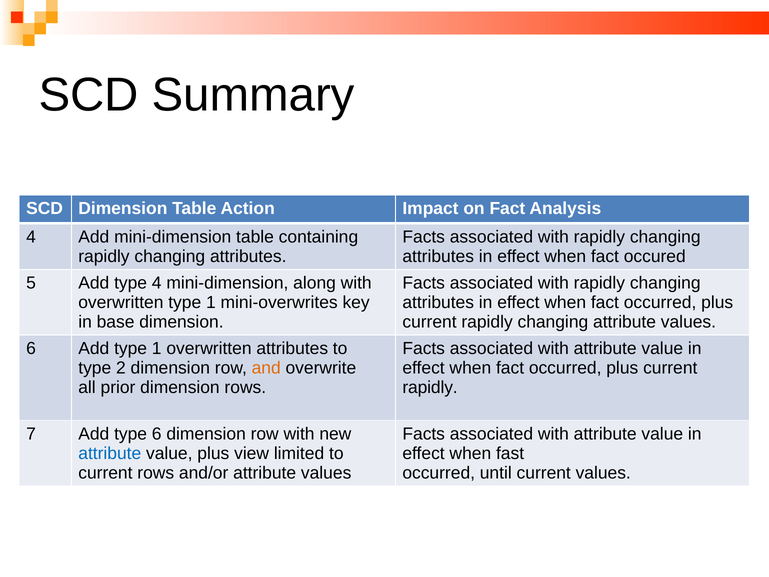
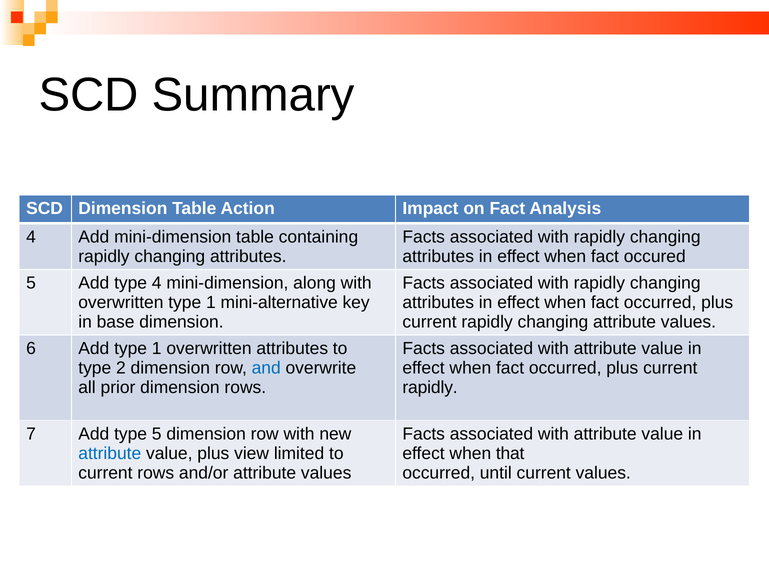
mini-overwrites: mini-overwrites -> mini-alternative (279, 302)
and colour: orange -> blue (266, 368)
type 6: 6 -> 5 (157, 434)
fast: fast -> that (510, 453)
